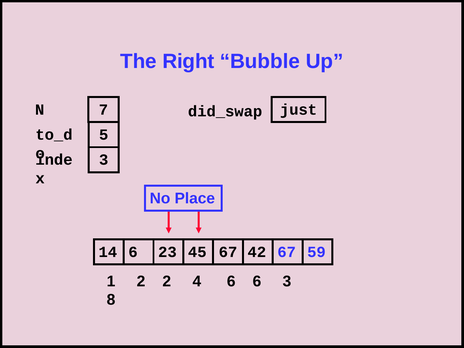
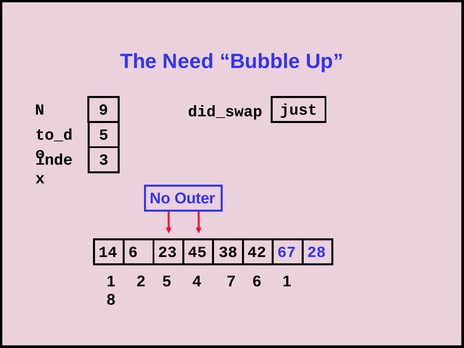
Right: Right -> Need (188, 61)
7: 7 -> 9 (103, 110)
Place: Place -> Outer (195, 198)
45 67: 67 -> 38 (228, 252)
59: 59 -> 28 (316, 252)
2 2: 2 -> 5 (167, 281)
4 6: 6 -> 7 (231, 281)
6 3: 3 -> 1 (287, 281)
